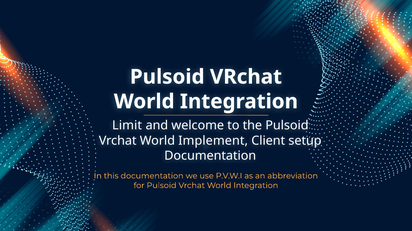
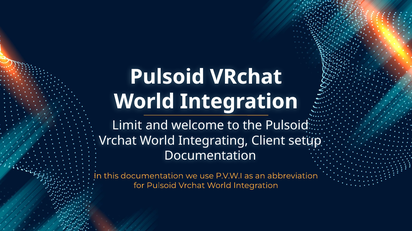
Implement: Implement -> Integrating (213, 141)
